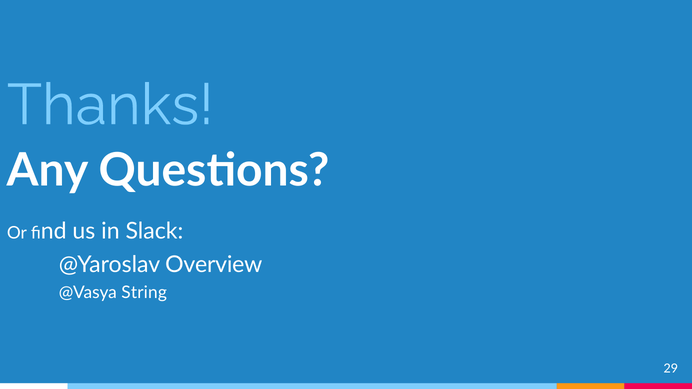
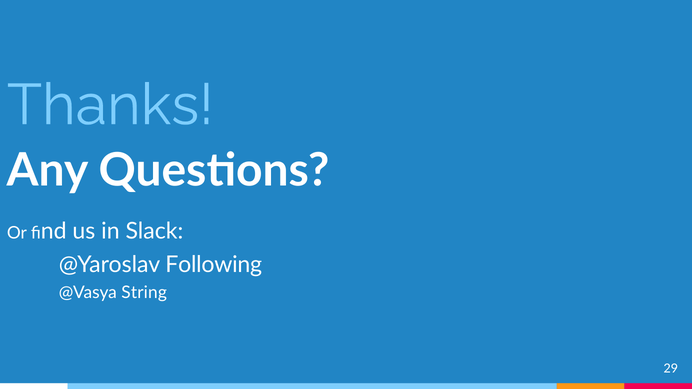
Overview: Overview -> Following (214, 265)
